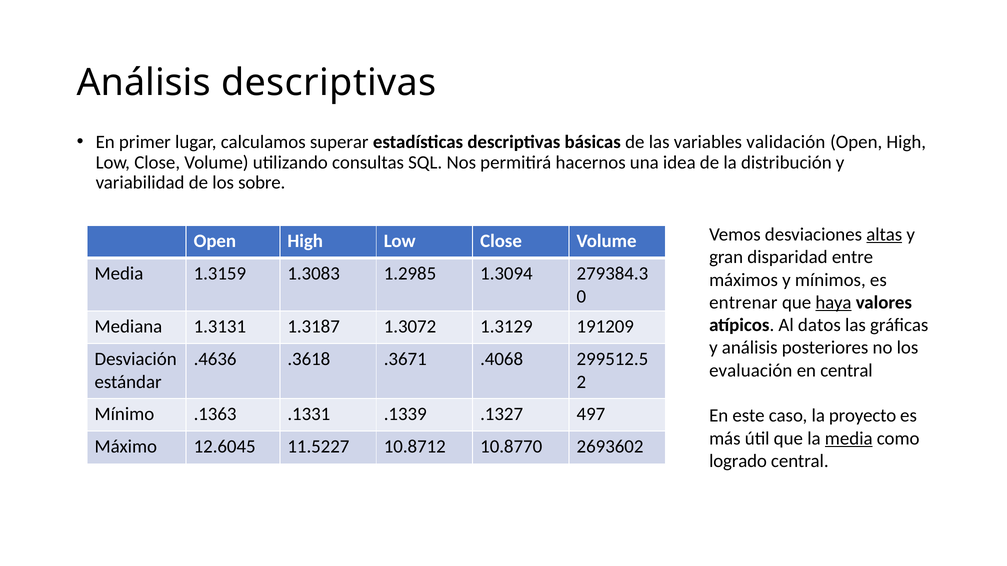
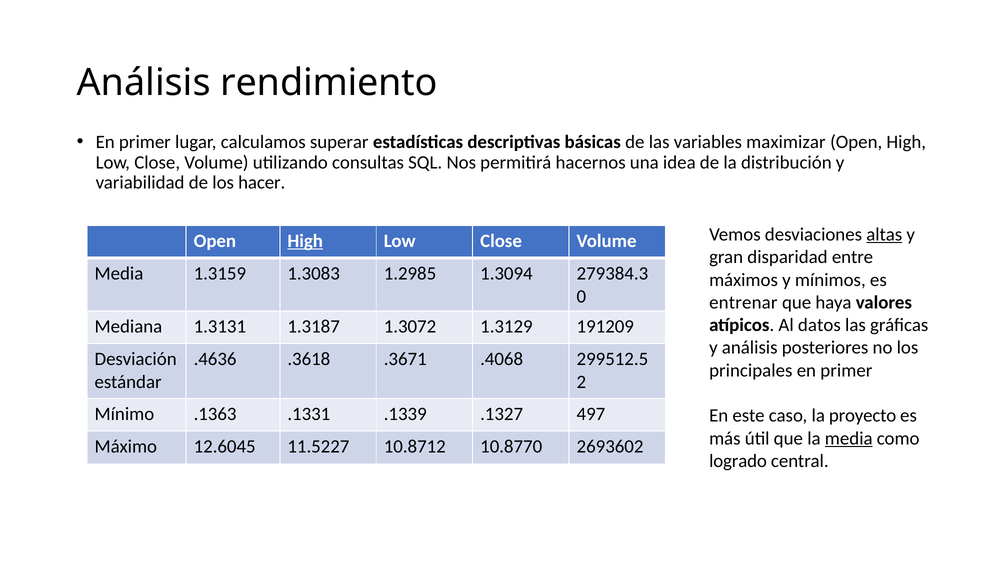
Análisis descriptivas: descriptivas -> rendimiento (329, 83)
validación: validación -> maximizar (786, 142)
sobre: sobre -> hacer (262, 183)
High underline: none -> present (305, 241)
haya underline: present -> none (833, 303)
evaluación: evaluación -> principales (751, 371)
central: central -> primer (846, 371)
